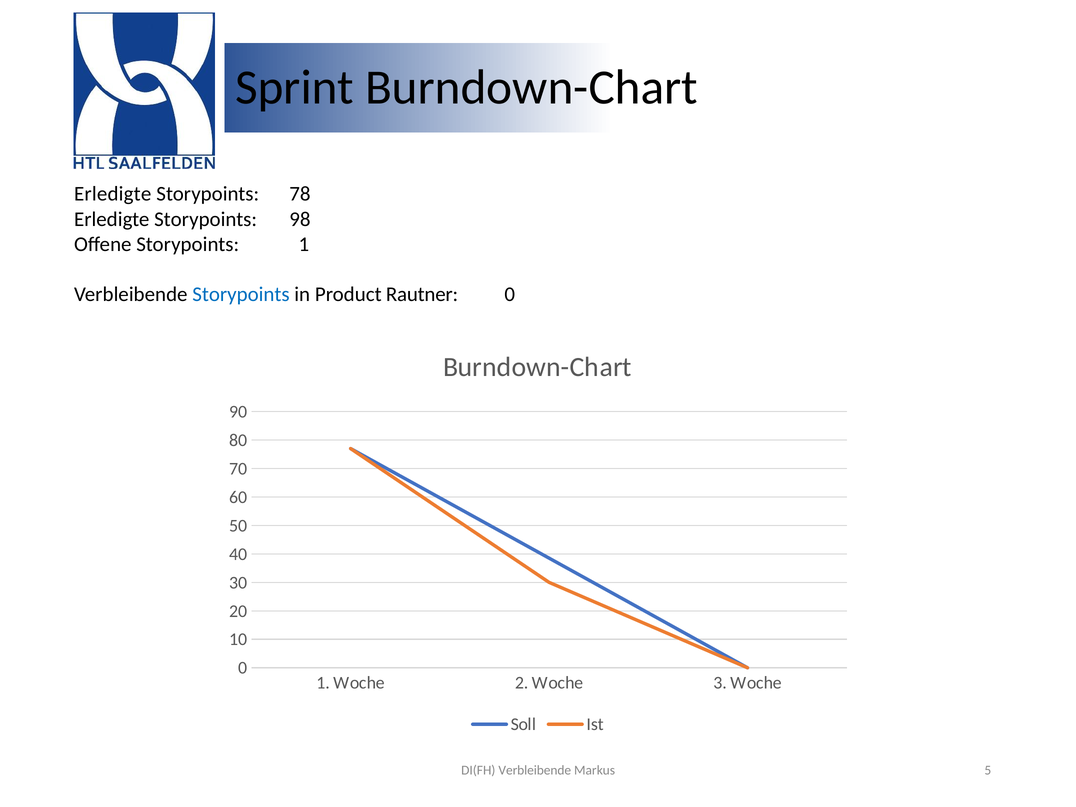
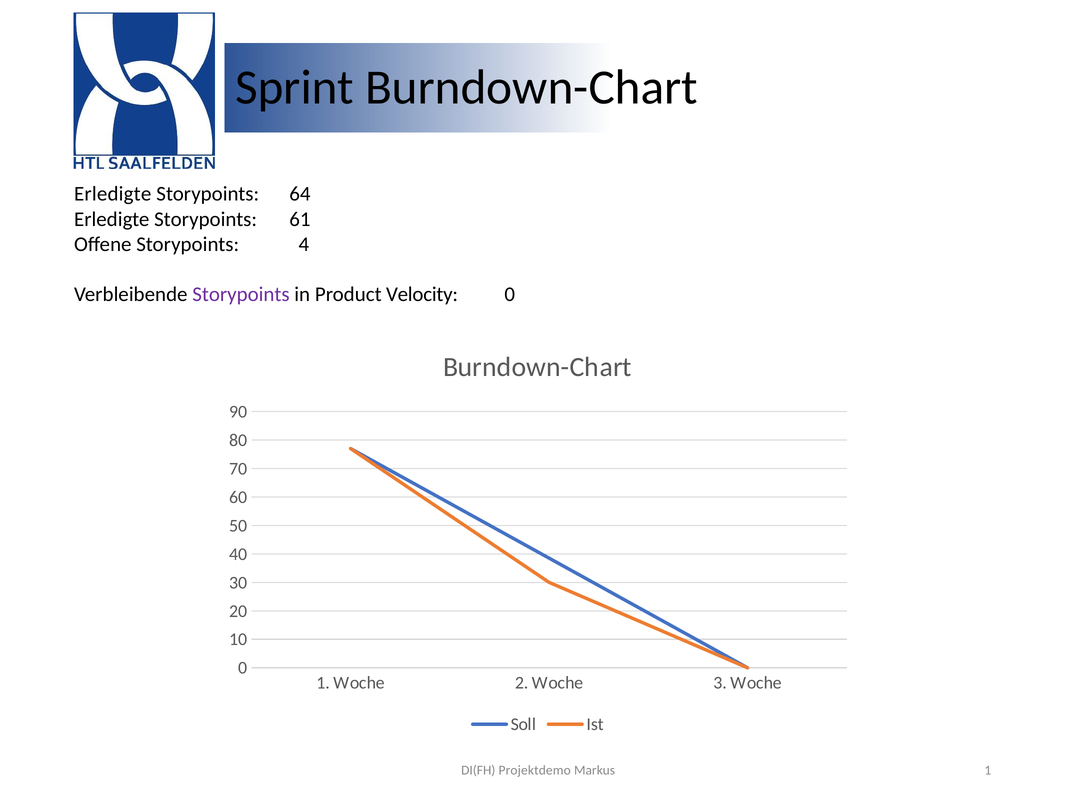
78: 78 -> 64 (300, 194)
98: 98 -> 61 (300, 219)
Storypoints 1: 1 -> 4 (304, 244)
Storypoints colour: blue -> purple (241, 294)
Rautner: Rautner -> Velocity (422, 294)
DI(FH Verbleibende: Verbleibende -> Projektdemo (535, 770)
Markus 5: 5 -> 1 (988, 770)
